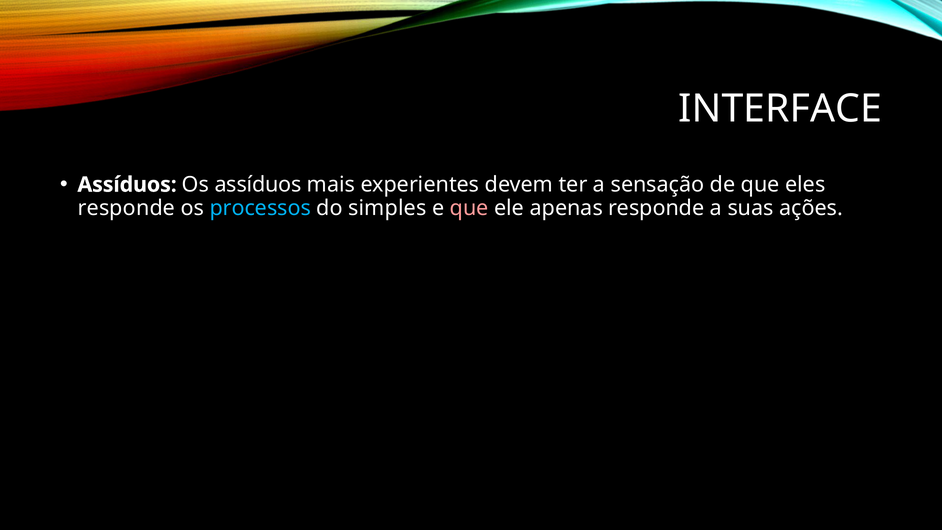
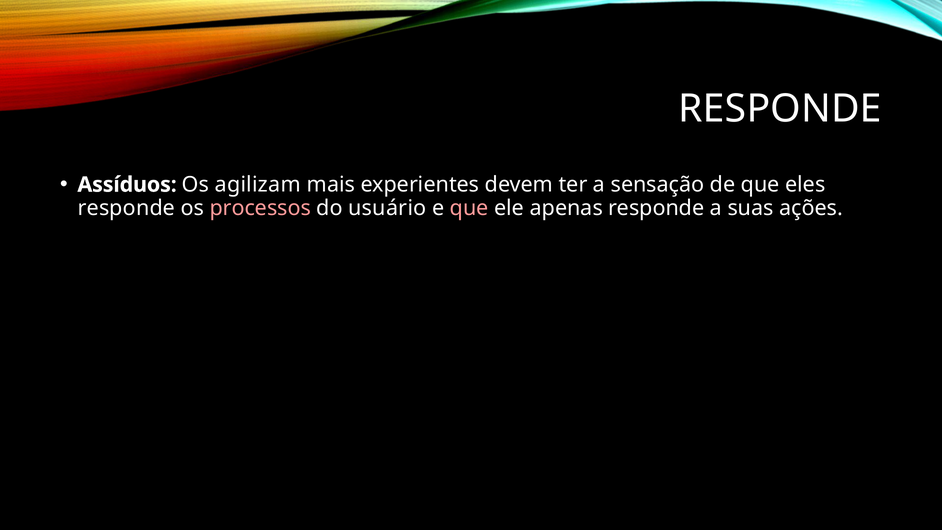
INTERFACE: INTERFACE -> RESPONDE (780, 109)
Os assíduos: assíduos -> agilizam (258, 185)
processos colour: light blue -> pink (260, 208)
simples: simples -> usuário (387, 208)
